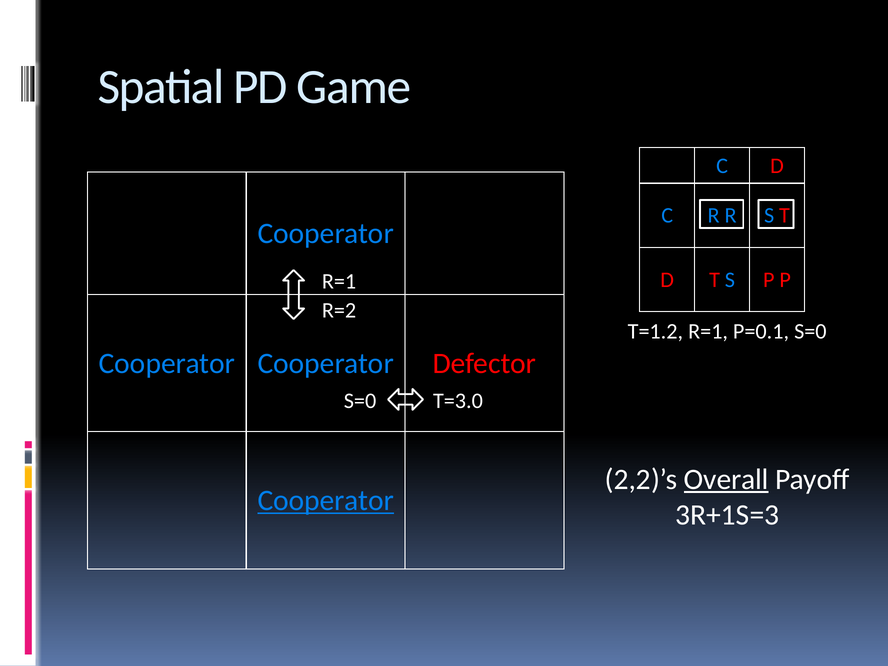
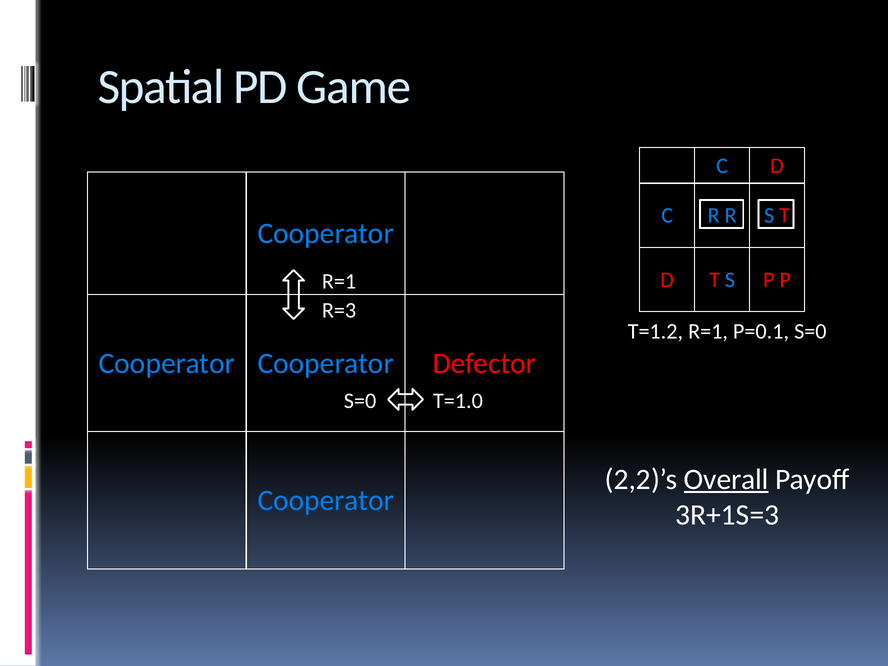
R=2: R=2 -> R=3 (339, 310)
T=3.0: T=3.0 -> T=1.0 (458, 401)
Cooperator underline: present -> none (326, 501)
